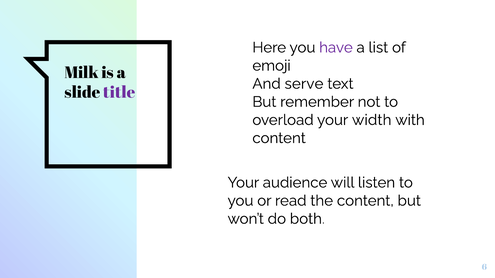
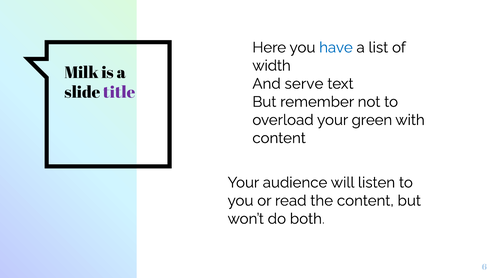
have colour: purple -> blue (336, 48)
emoji: emoji -> width (272, 66)
width: width -> green (372, 120)
